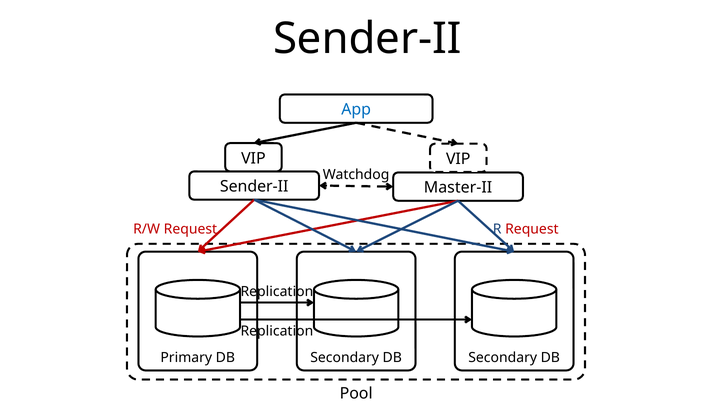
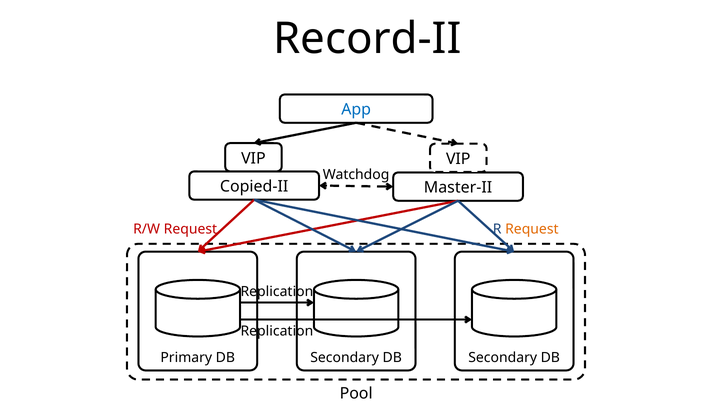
Sender-II: Sender-II -> Record-II (367, 39)
Sender-II: Sender-II -> Copied-II (254, 187)
Request colour: red -> orange (532, 229)
